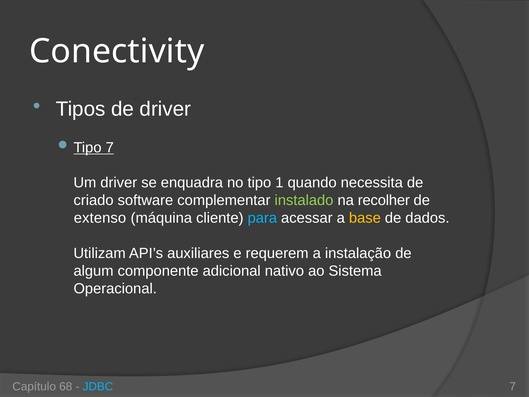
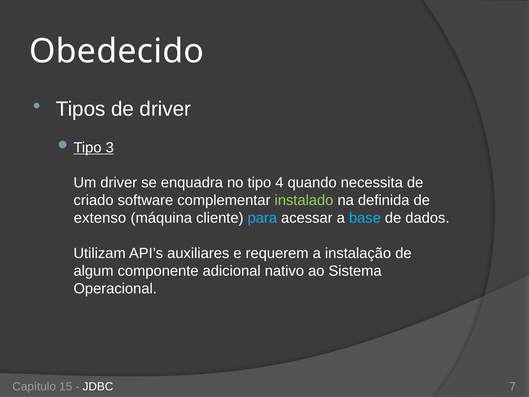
Conectivity: Conectivity -> Obedecido (117, 51)
7: 7 -> 3 (110, 147)
1: 1 -> 4 (279, 183)
recolher: recolher -> definida (384, 200)
base colour: yellow -> light blue (365, 218)
68: 68 -> 15 (66, 386)
JDBC colour: light blue -> white (98, 386)
